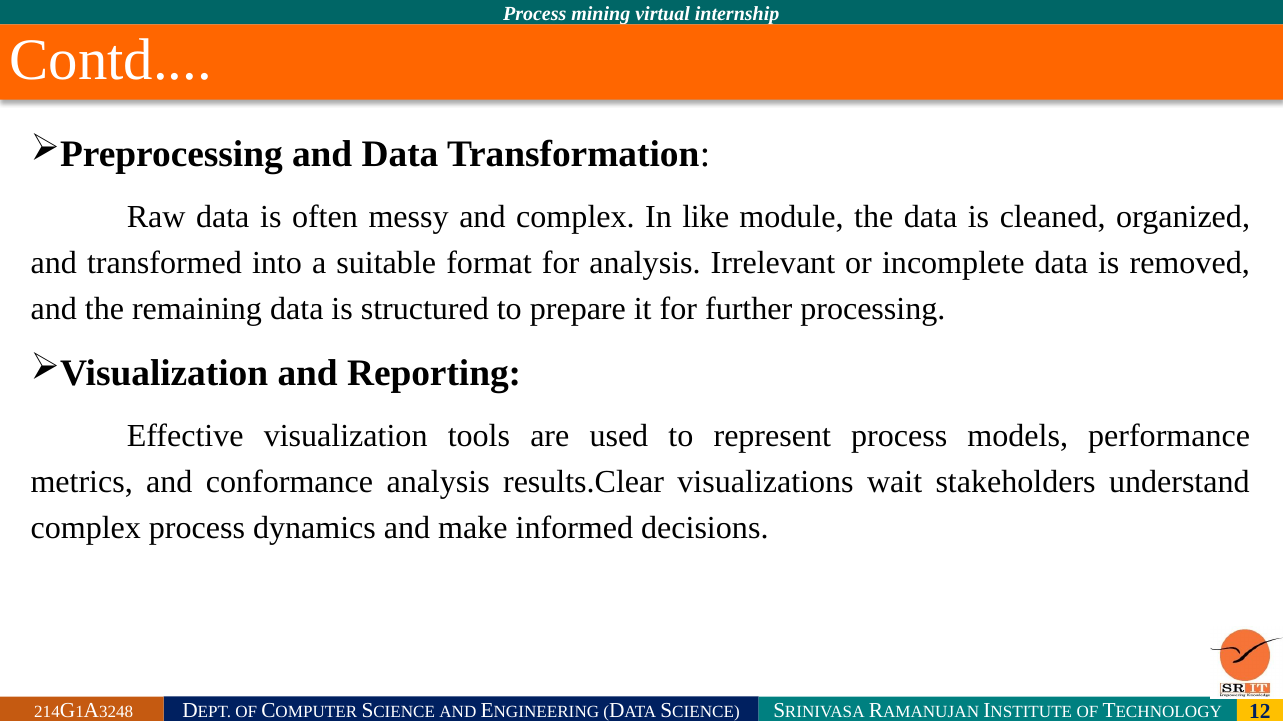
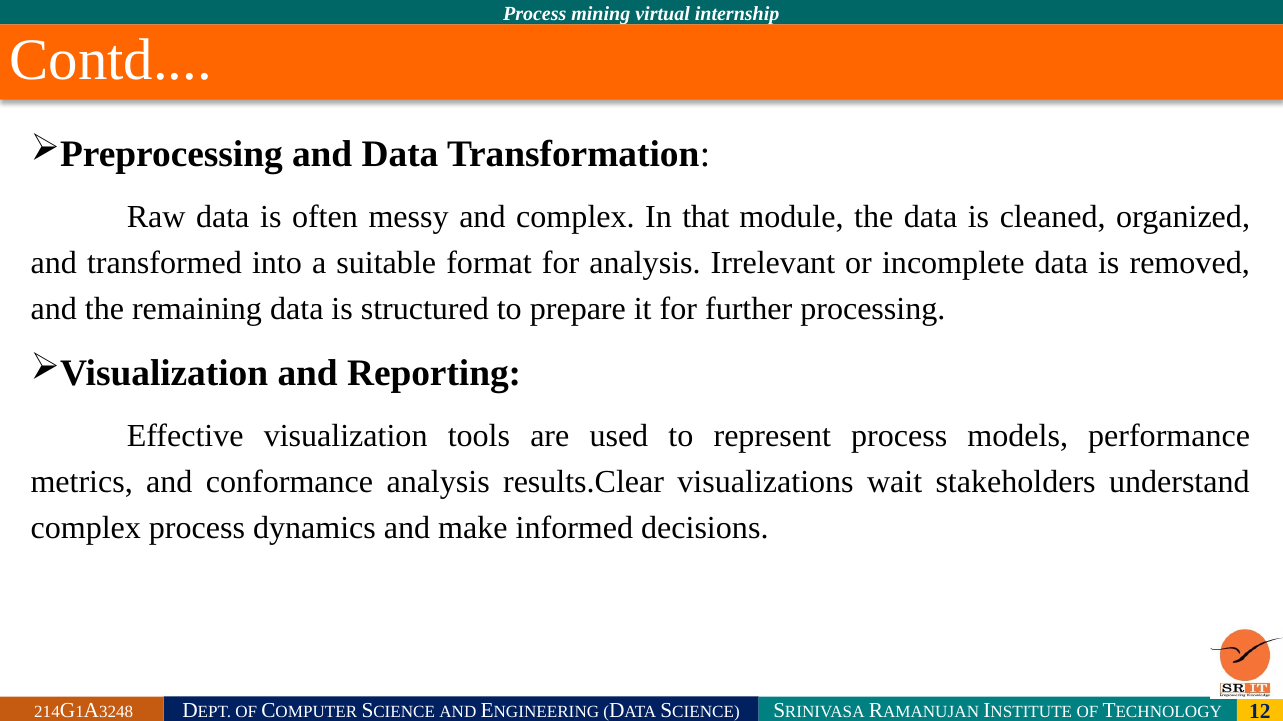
like: like -> that (706, 217)
